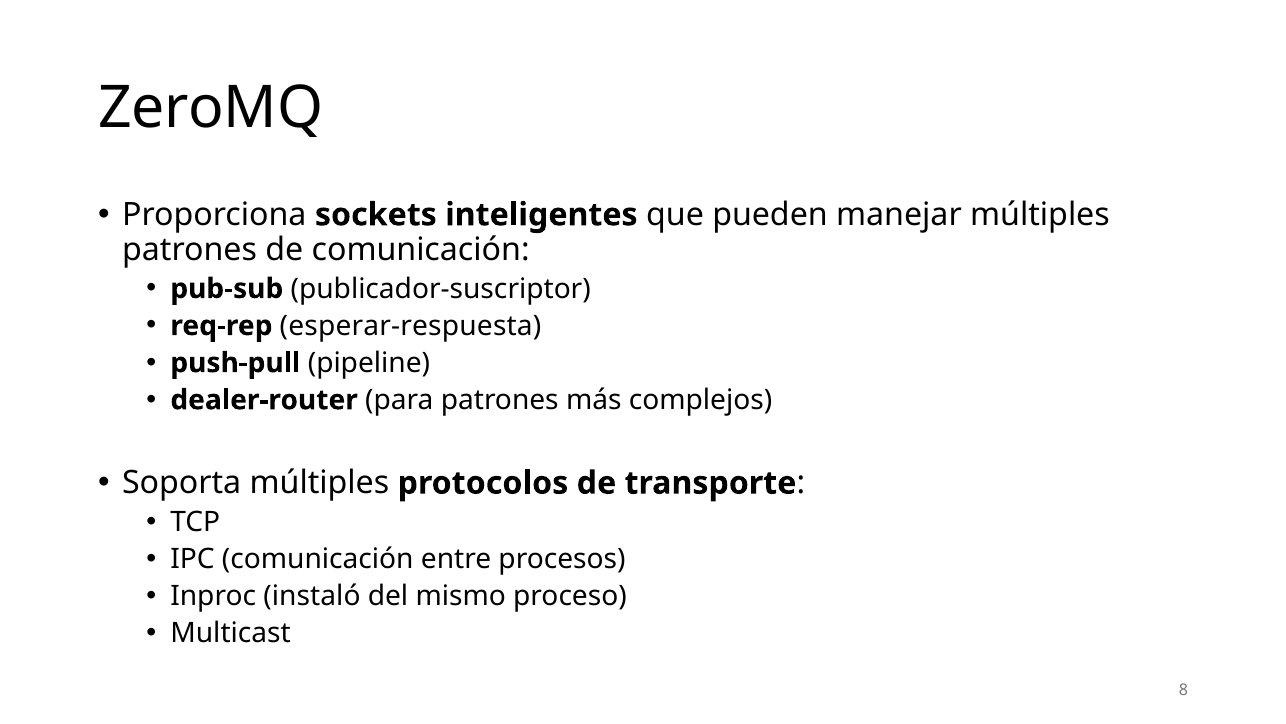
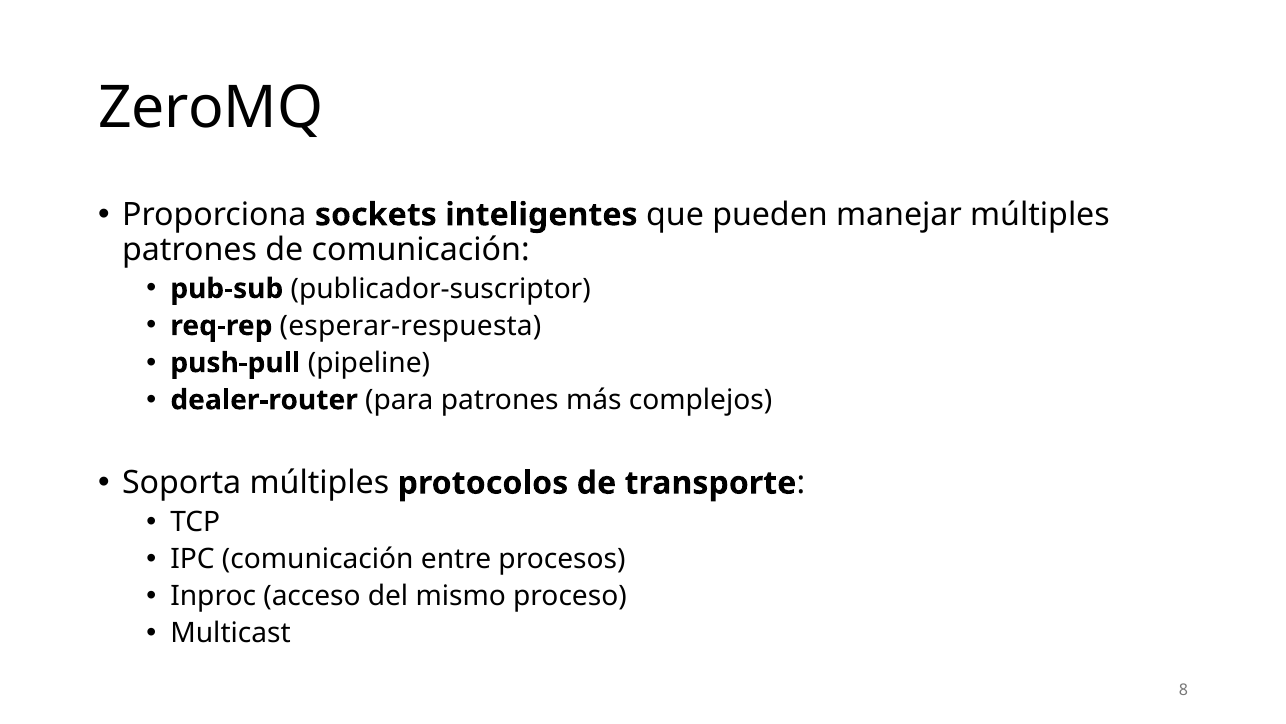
instaló: instaló -> acceso (312, 596)
